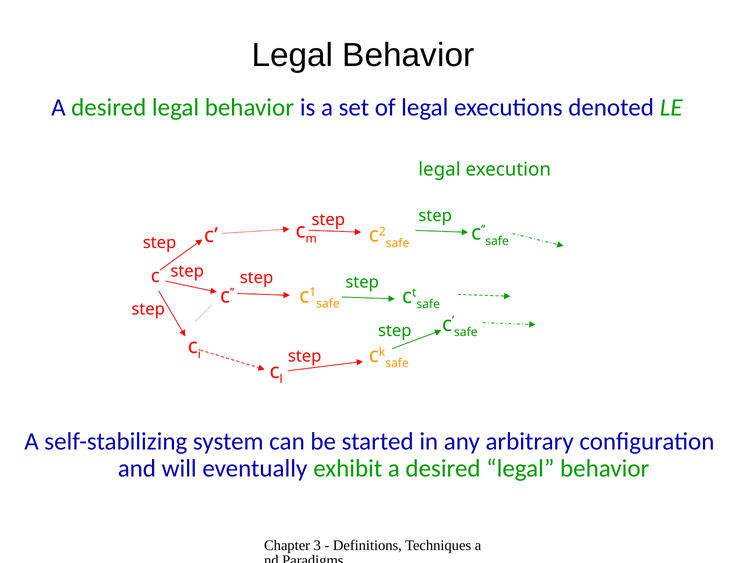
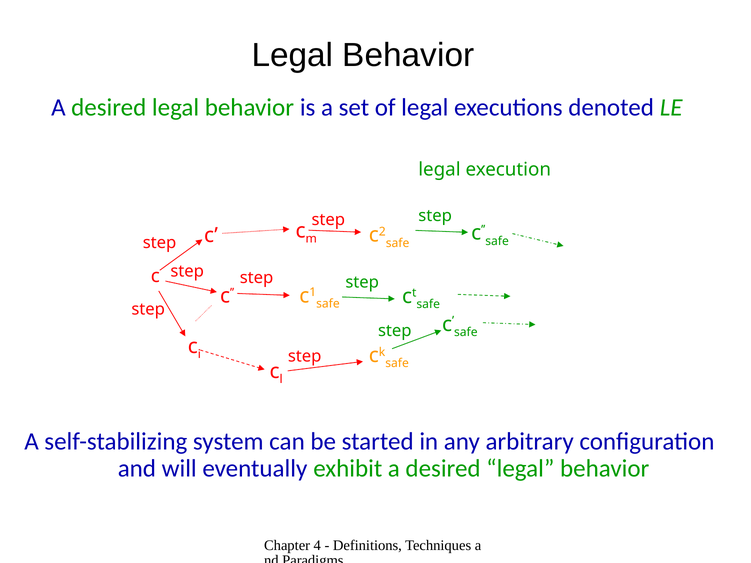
3: 3 -> 4 (317, 546)
